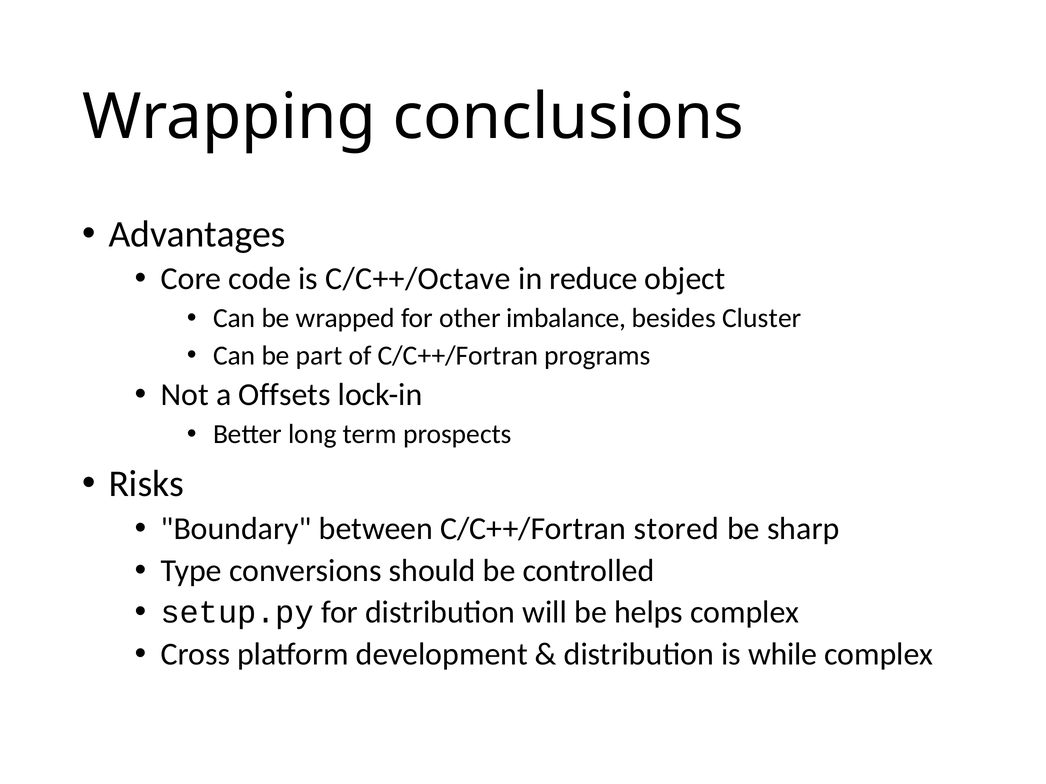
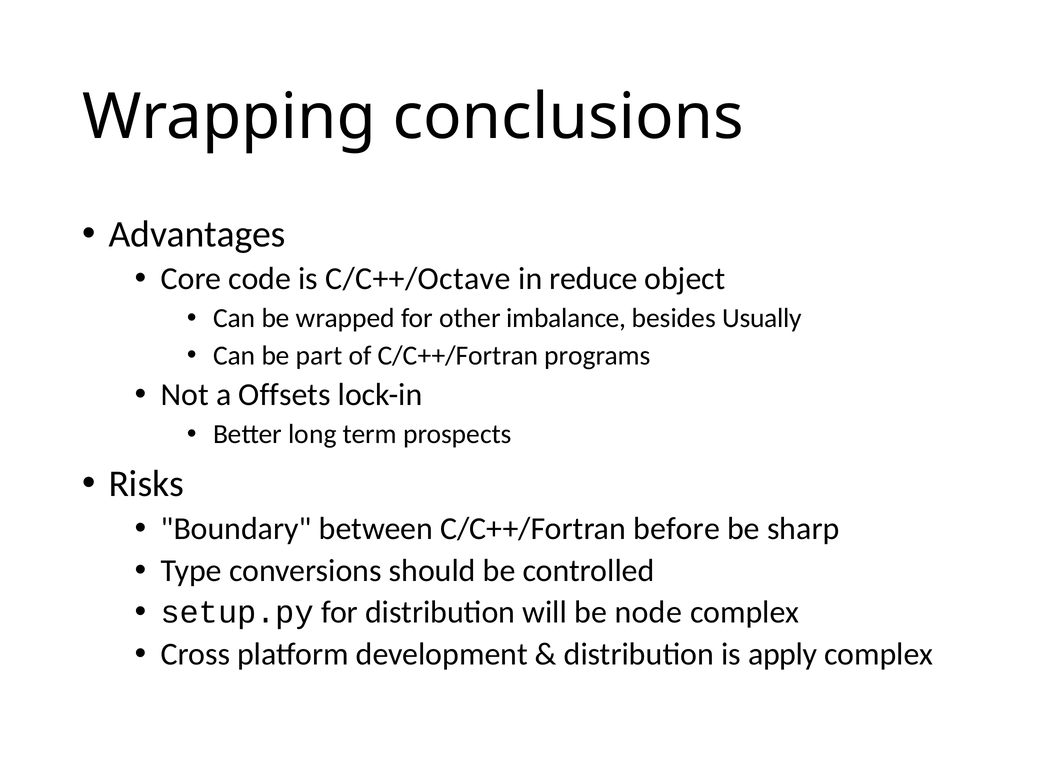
Cluster: Cluster -> Usually (762, 319)
stored: stored -> before (677, 529)
helps: helps -> node (648, 613)
while: while -> apply (783, 654)
